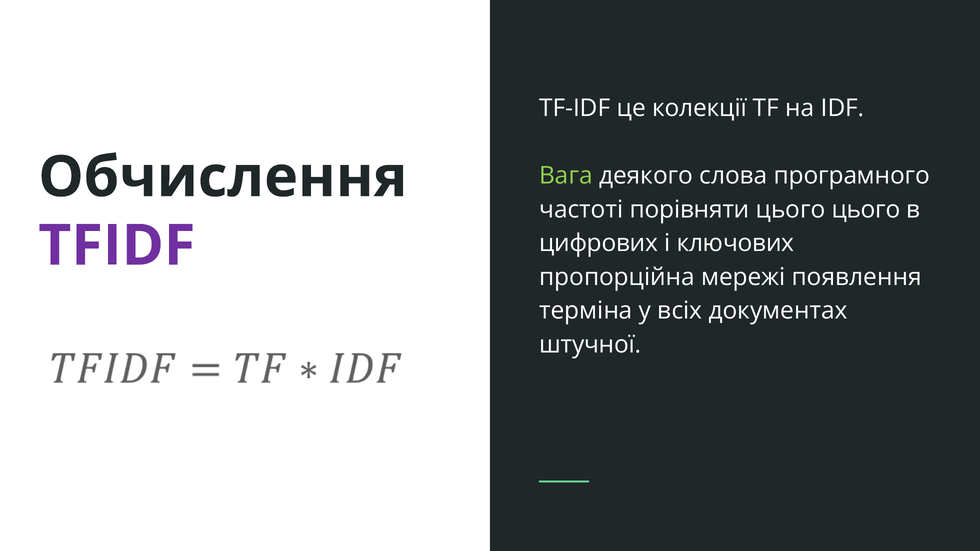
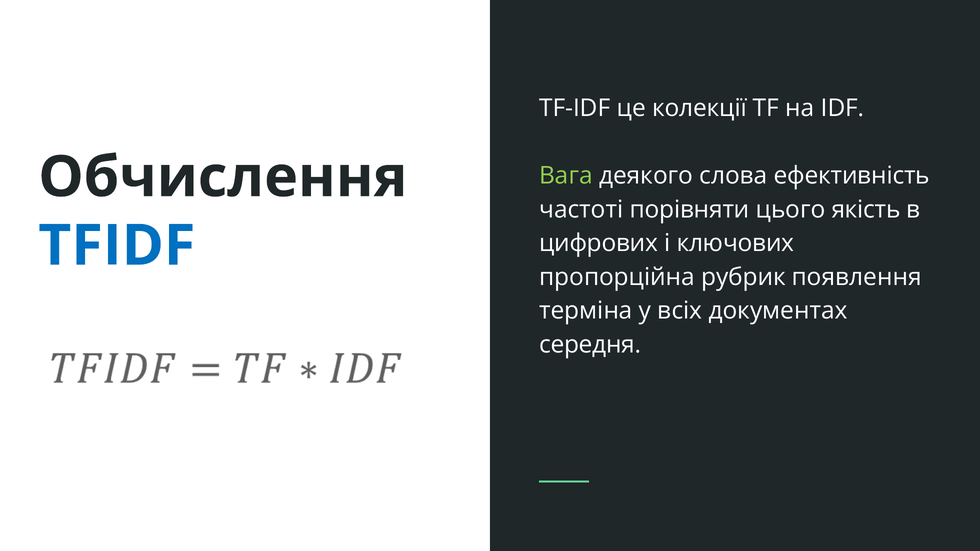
програмного: програмного -> ефективність (852, 176)
цього цього: цього -> якість (866, 210)
TFIDF colour: purple -> blue (117, 246)
мережі: мережі -> рубрик (744, 277)
штучної: штучної -> середня (590, 345)
